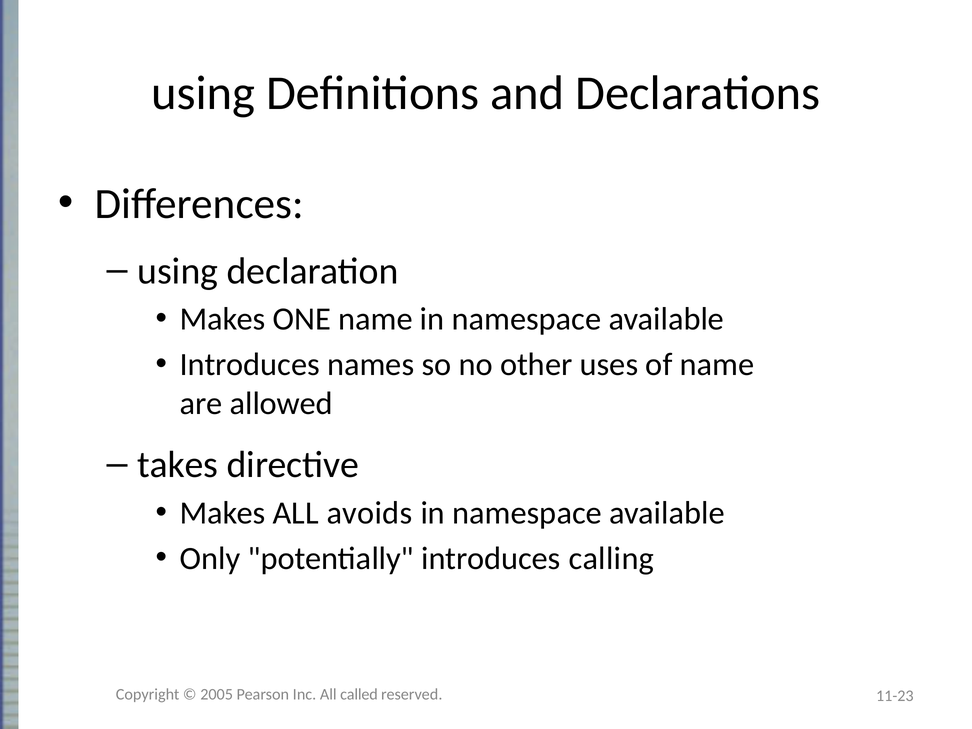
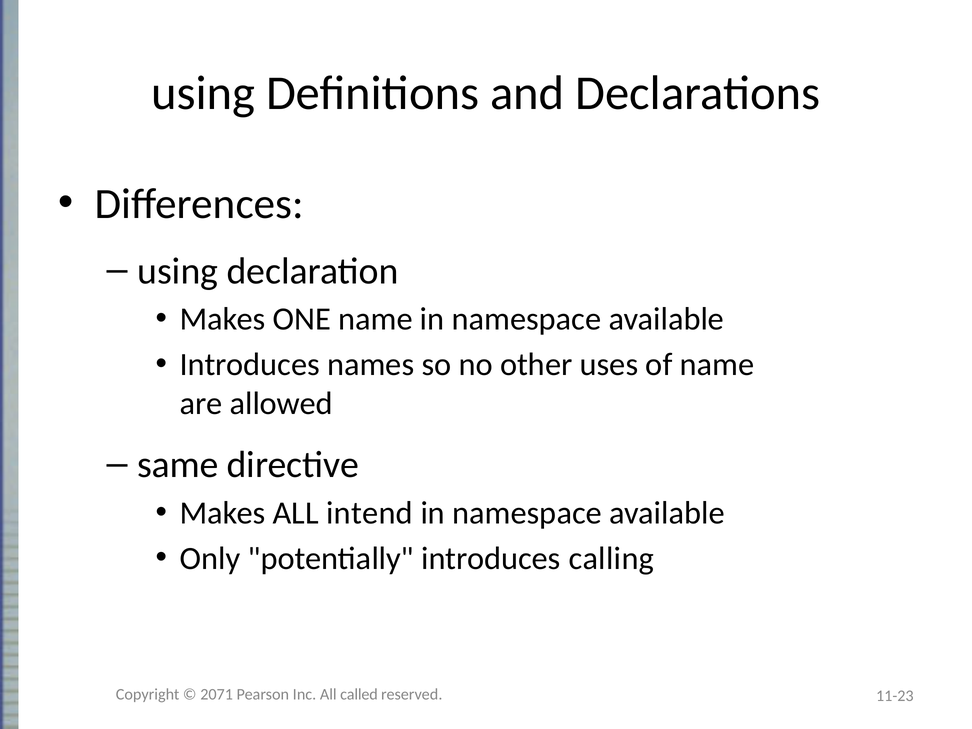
takes: takes -> same (178, 465)
avoids: avoids -> intend (369, 513)
2005: 2005 -> 2071 (217, 694)
